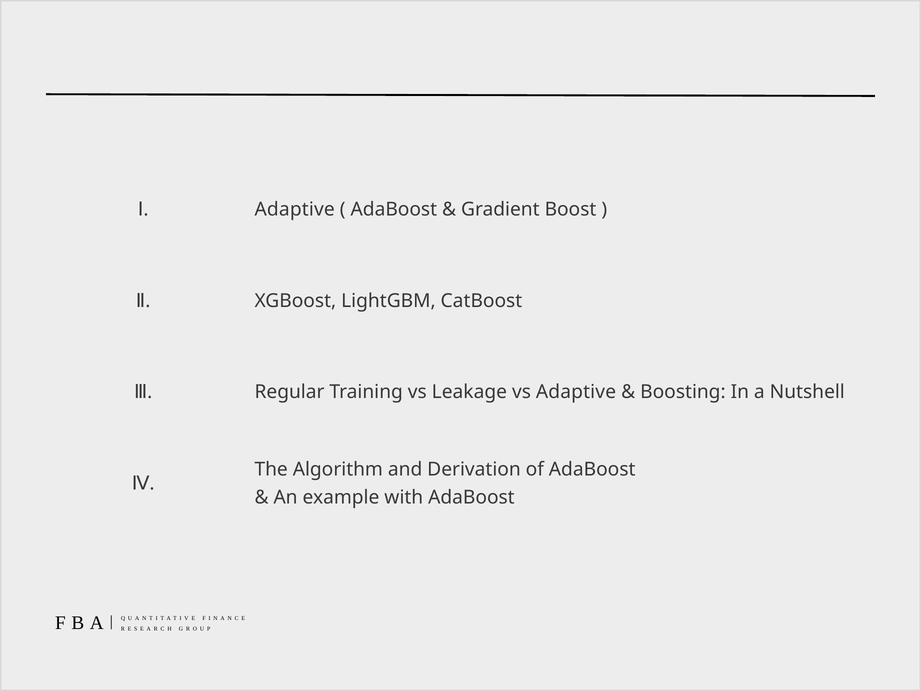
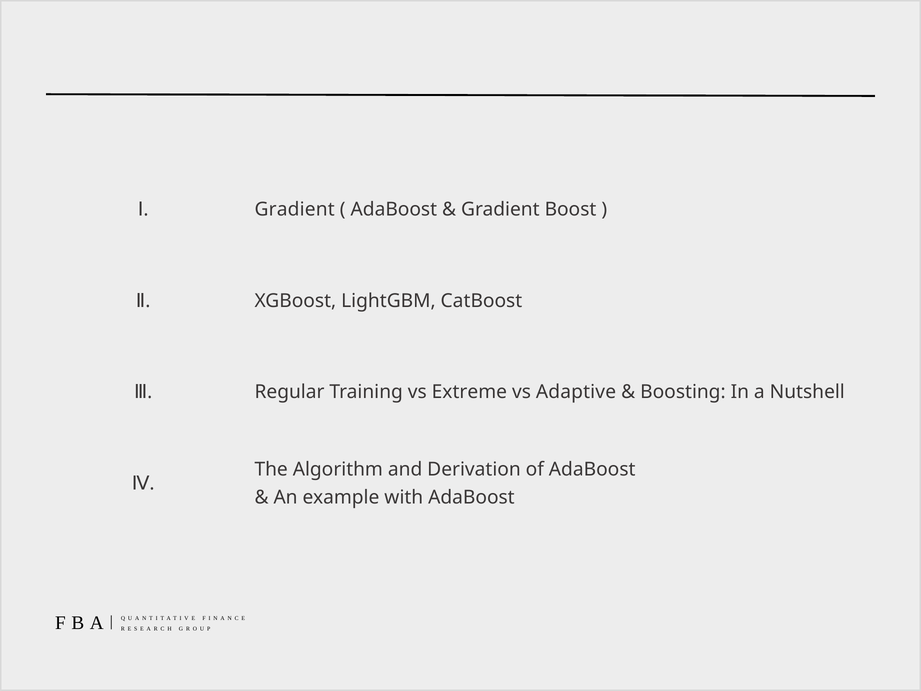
Adaptive: Adaptive -> Gradient (295, 210)
Leakage: Leakage -> Extreme (469, 392)
